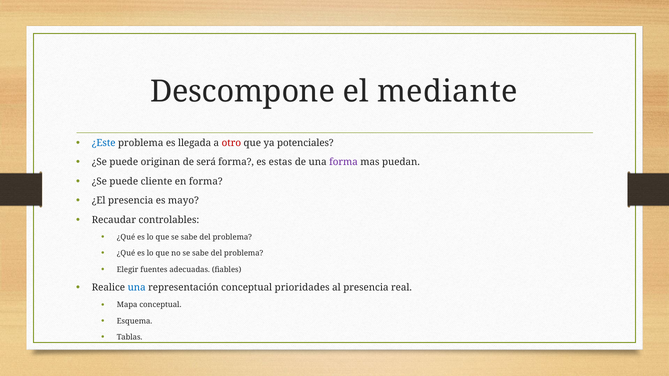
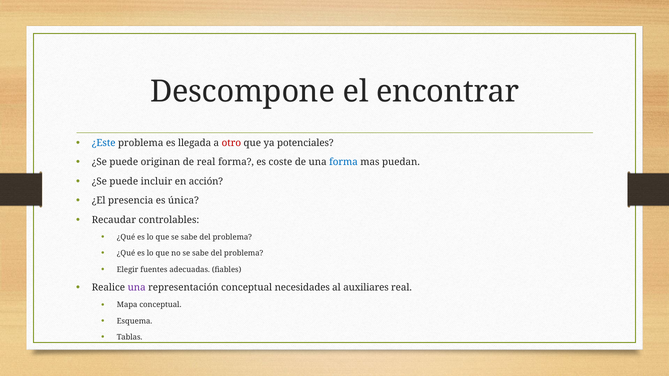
mediante: mediante -> encontrar (448, 92)
de será: será -> real (206, 162)
estas: estas -> coste (280, 162)
forma colour: purple -> blue (343, 162)
cliente: cliente -> incluir (156, 182)
en forma: forma -> acción (206, 182)
mayo: mayo -> única (183, 201)
una colour: blue -> purple (137, 288)
prioridades: prioridades -> necesidades (302, 288)
al presencia: presencia -> auxiliares (366, 288)
